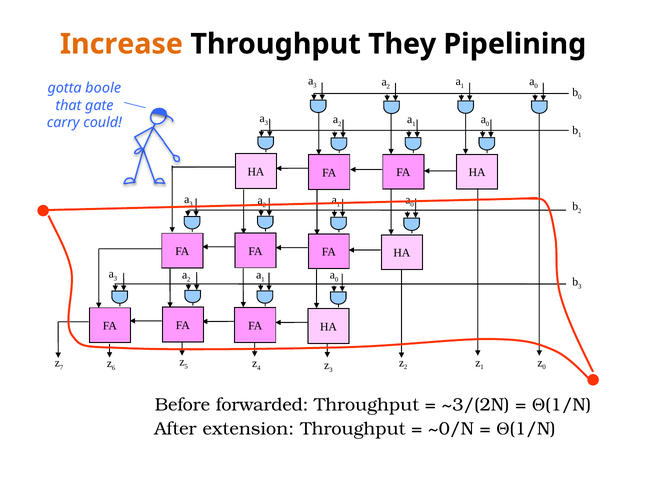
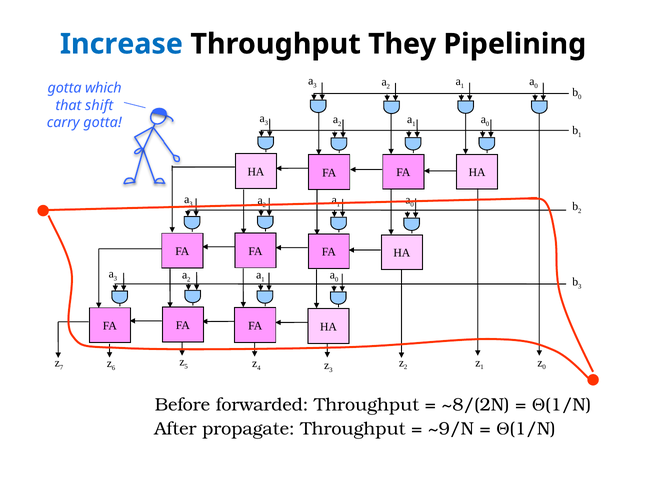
Increase colour: orange -> blue (121, 44)
boole: boole -> which (103, 88)
gate: gate -> shift (99, 106)
carry could: could -> gotta (103, 123)
~3/(2N: ~3/(2N -> ~8/(2N (475, 405)
extension: extension -> propagate (248, 429)
~0/N: ~0/N -> ~9/N (451, 429)
